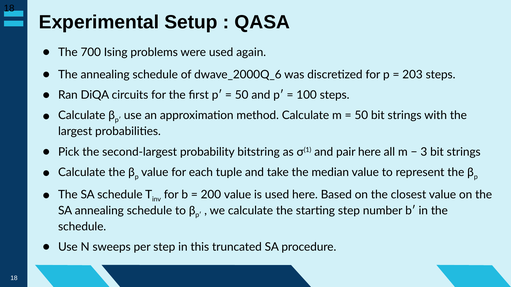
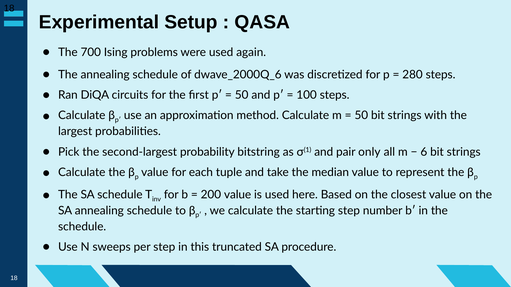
203: 203 -> 280 (412, 75)
pair here: here -> only (369, 152)
3: 3 -> 6 (424, 152)
